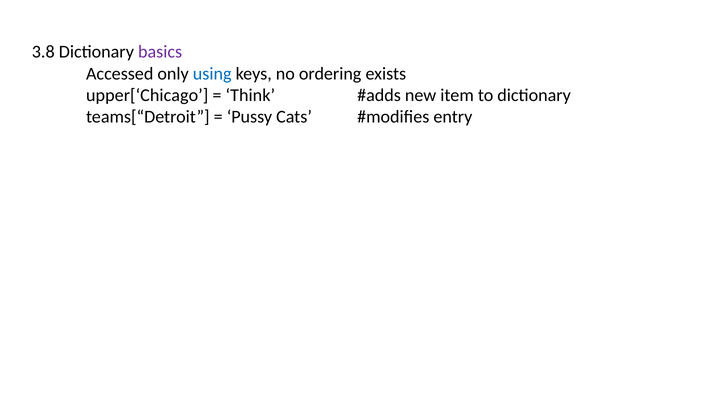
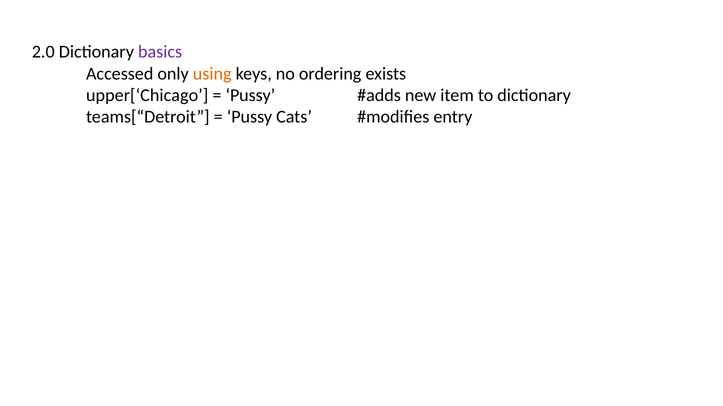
3.8: 3.8 -> 2.0 (43, 52)
using colour: blue -> orange (212, 74)
Think: Think -> Pussy (250, 96)
